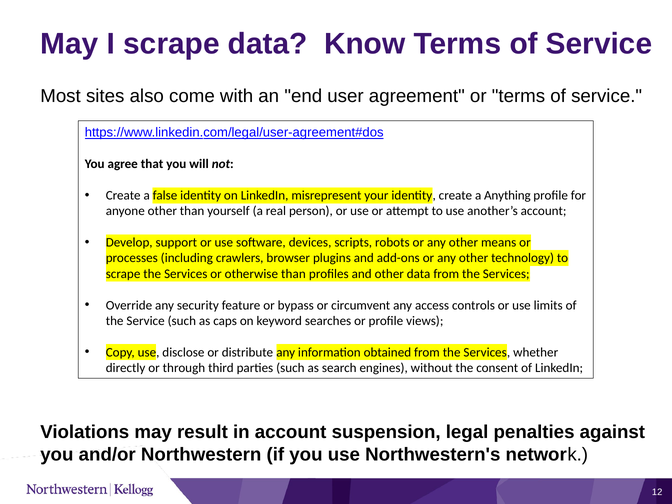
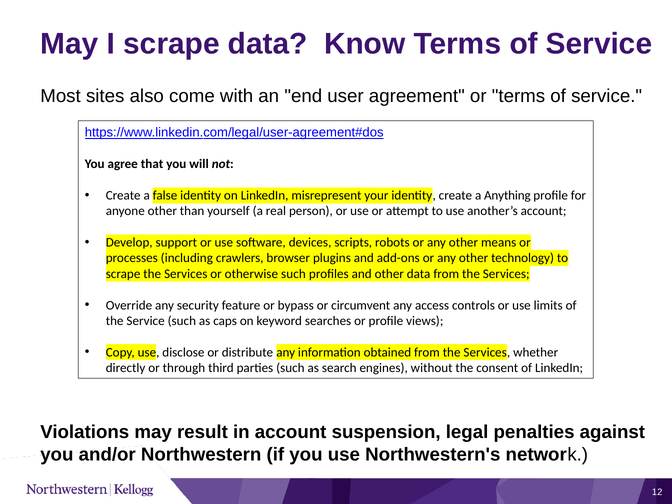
otherwise than: than -> such (293, 274)
